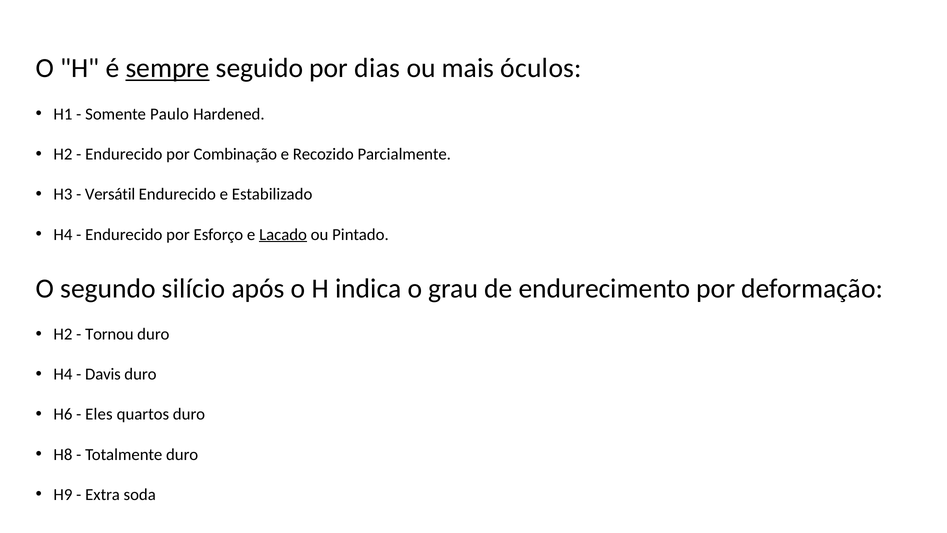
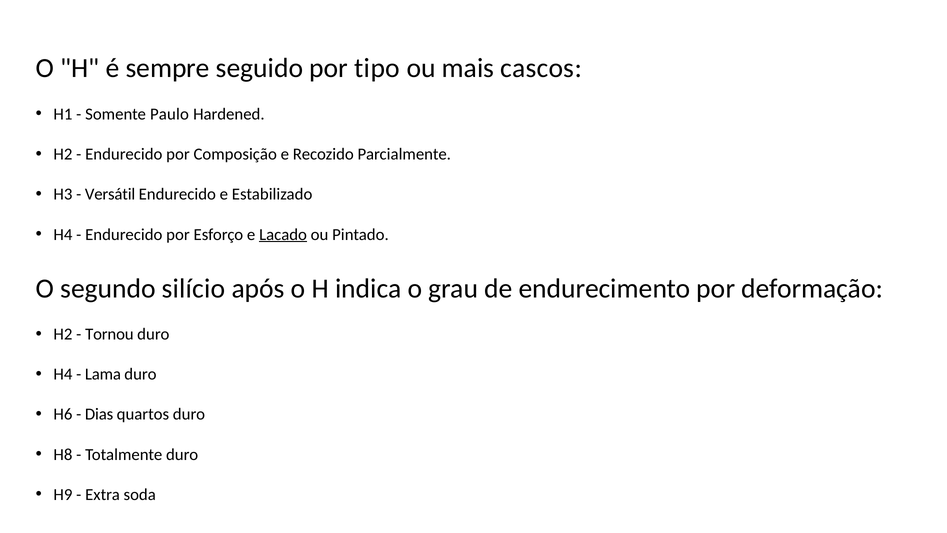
sempre underline: present -> none (168, 68)
dias: dias -> tipo (377, 68)
óculos: óculos -> cascos (541, 68)
Combinação: Combinação -> Composição (235, 154)
Davis: Davis -> Lama (103, 374)
Eles: Eles -> Dias (99, 414)
